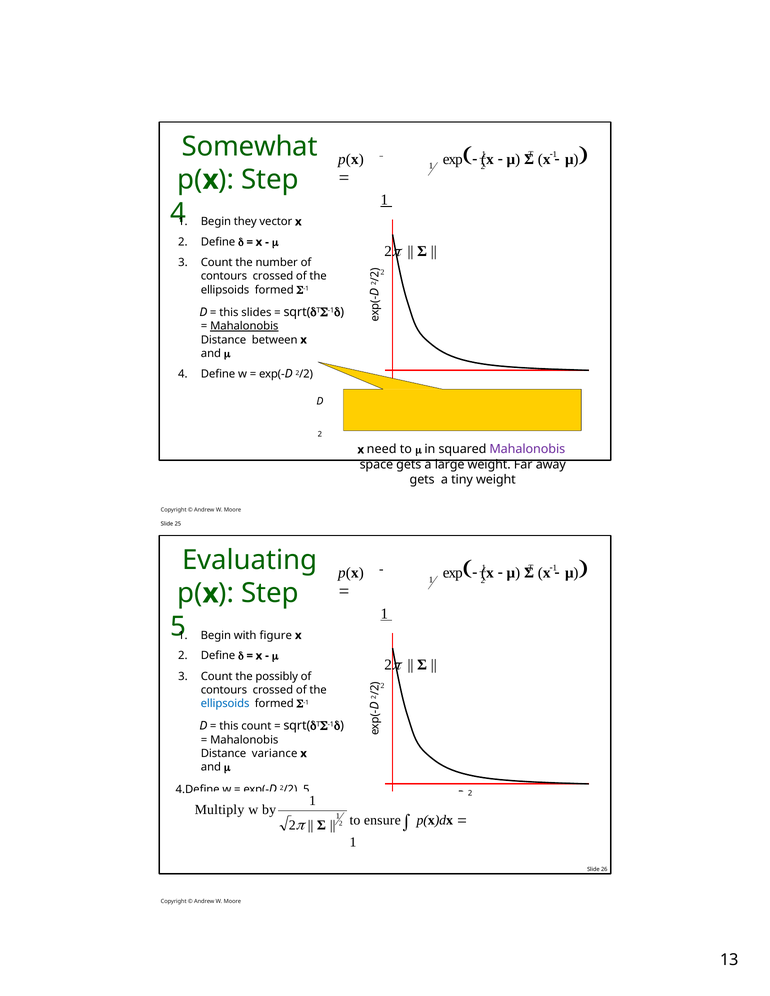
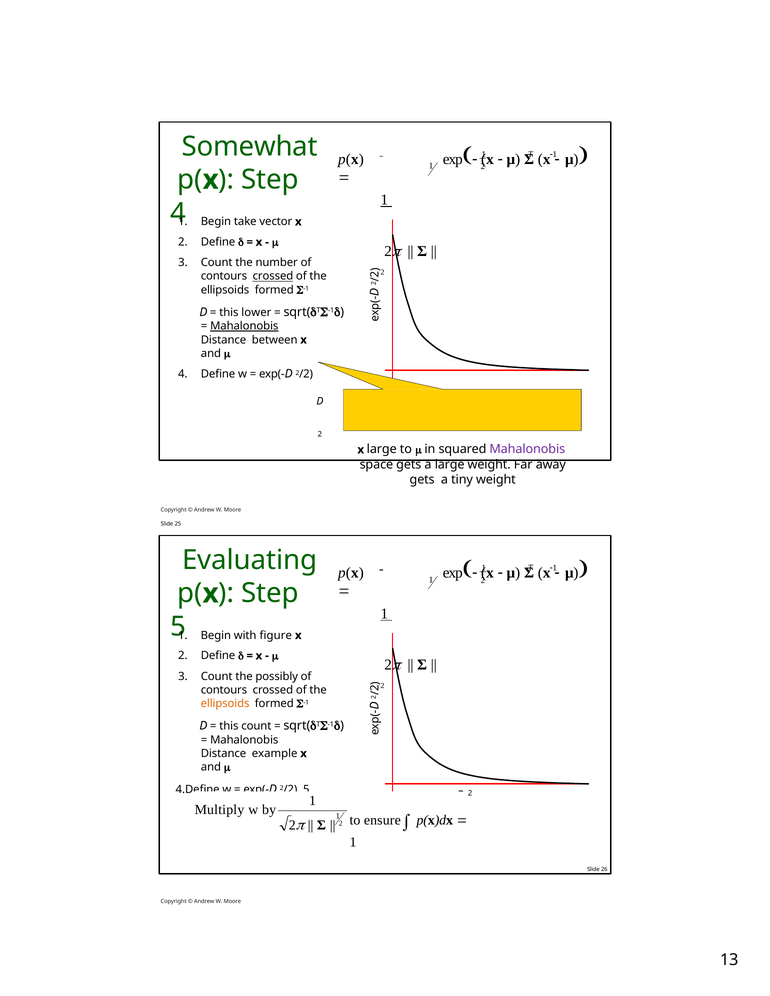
they: they -> take (245, 222)
crossed underline: none -> present (273, 276)
slides: slides -> lower (256, 312)
x need: need -> large (382, 449)
ellipsoids colour: blue -> orange (225, 704)
variance: variance -> example (275, 754)
